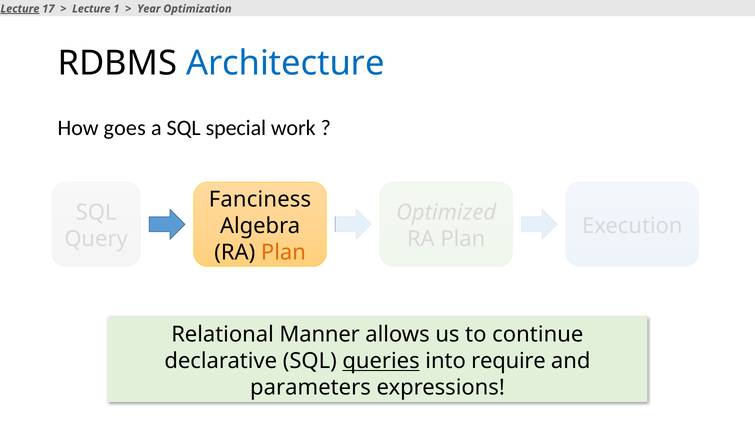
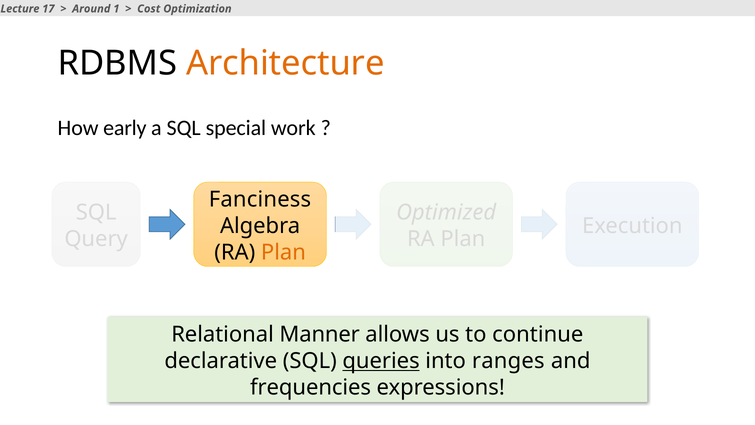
Lecture underline: present -> none (20, 9)
Lecture: Lecture -> Around (91, 9)
Year: Year -> Cost (149, 9)
Architecture colour: blue -> orange (285, 63)
goes: goes -> early (125, 128)
require: require -> ranges (508, 361)
parameters: parameters -> frequencies (311, 387)
